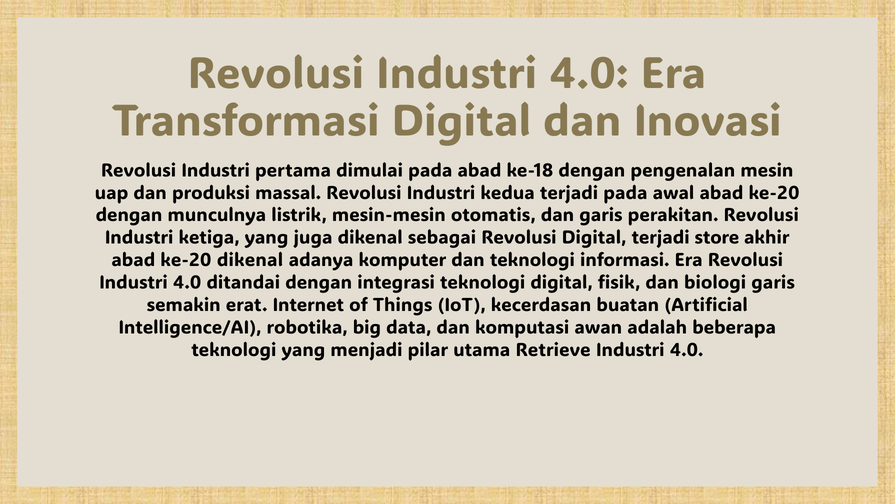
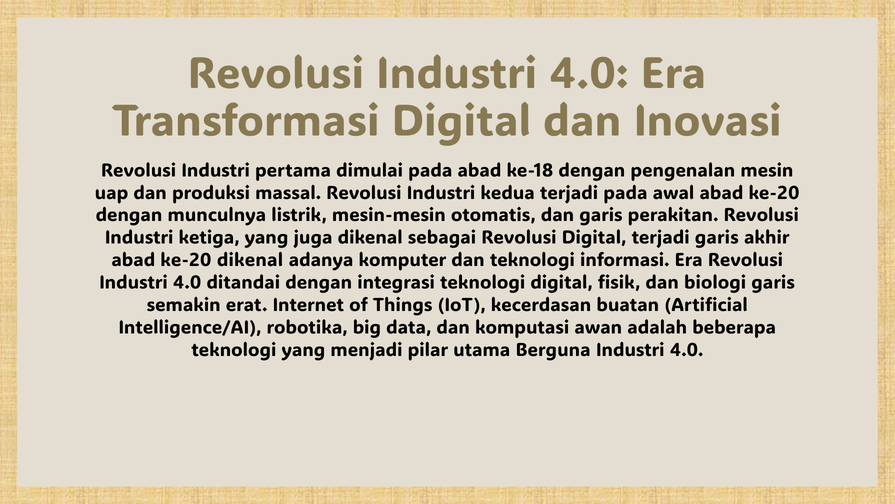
terjadi store: store -> garis (717, 237)
Retrieve: Retrieve -> Berguna (553, 350)
